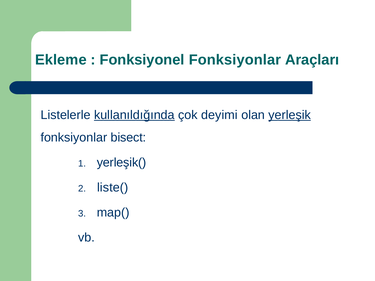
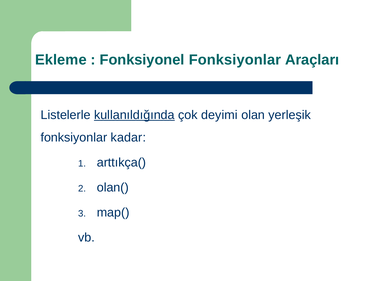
yerleşik underline: present -> none (290, 115)
bisect: bisect -> kadar (128, 138)
yerleşik(: yerleşik( -> arttıkça( (121, 163)
liste(: liste( -> olan( (113, 188)
